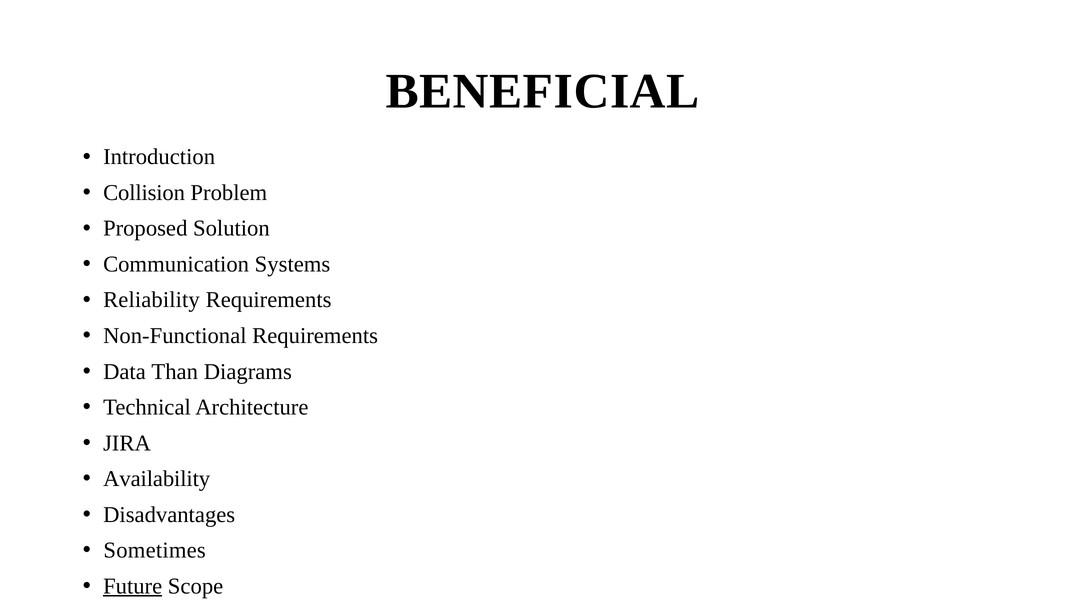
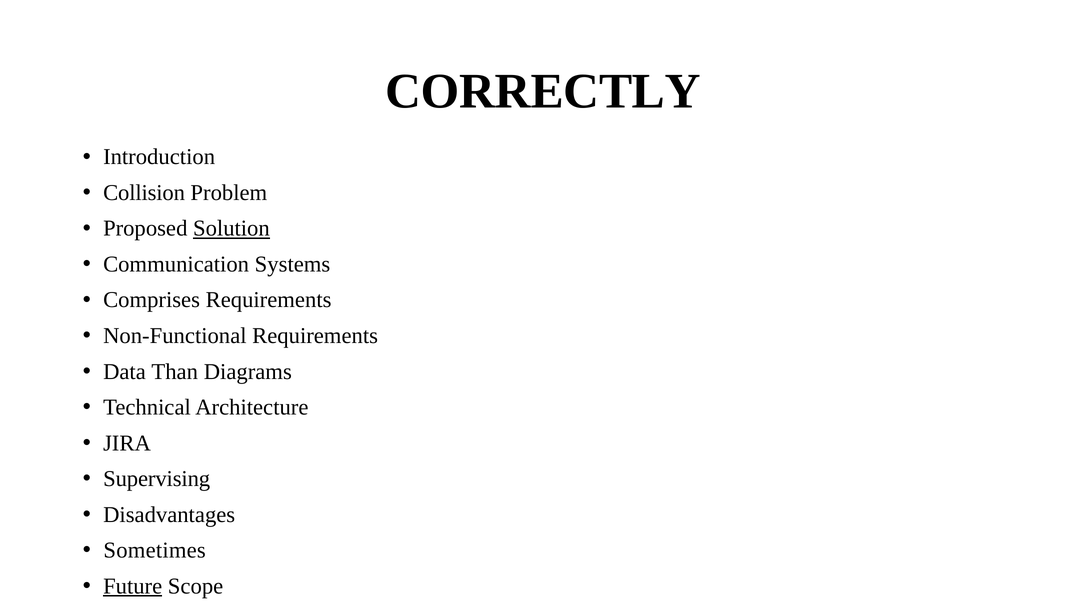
BENEFICIAL: BENEFICIAL -> CORRECTLY (543, 91)
Solution underline: none -> present (231, 228)
Reliability: Reliability -> Comprises (152, 300)
Availability: Availability -> Supervising (157, 479)
